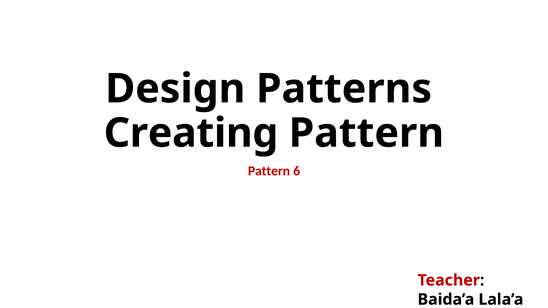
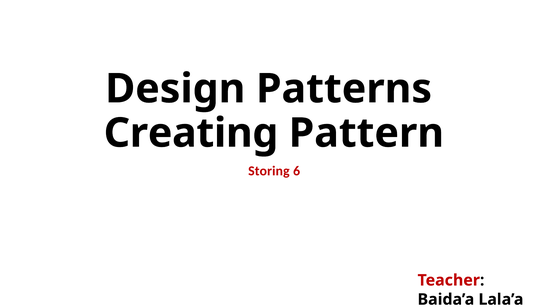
Pattern: Pattern -> Storing (269, 171)
